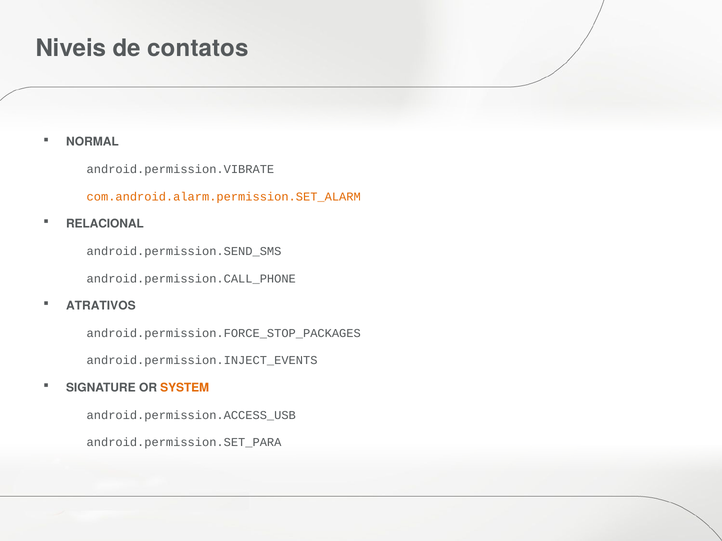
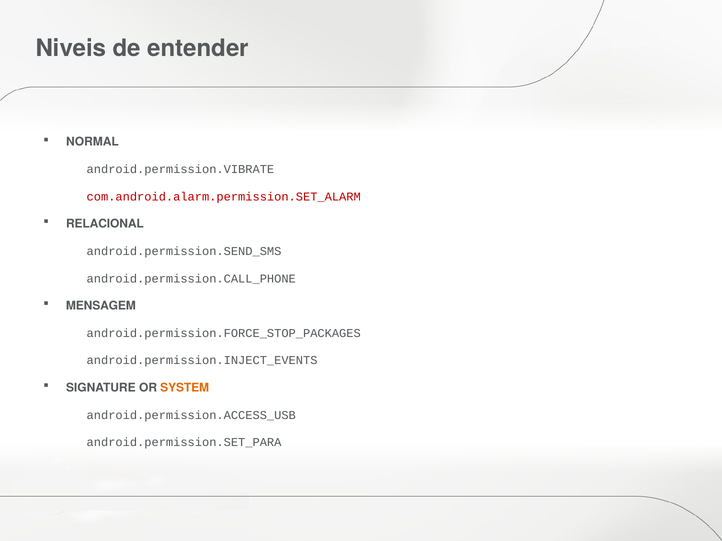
contatos: contatos -> entender (198, 49)
com.android.alarm.permission.SET_ALARM colour: orange -> red (224, 197)
ATRATIVOS: ATRATIVOS -> MENSAGEM (101, 306)
